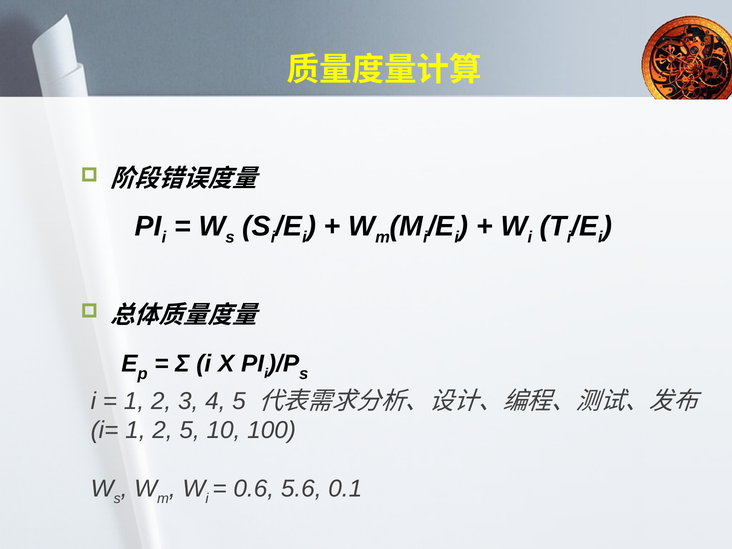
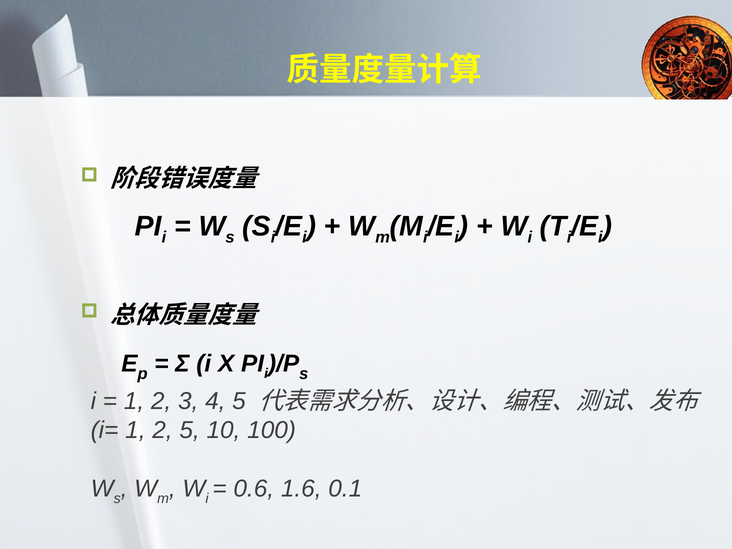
5.6: 5.6 -> 1.6 (301, 489)
